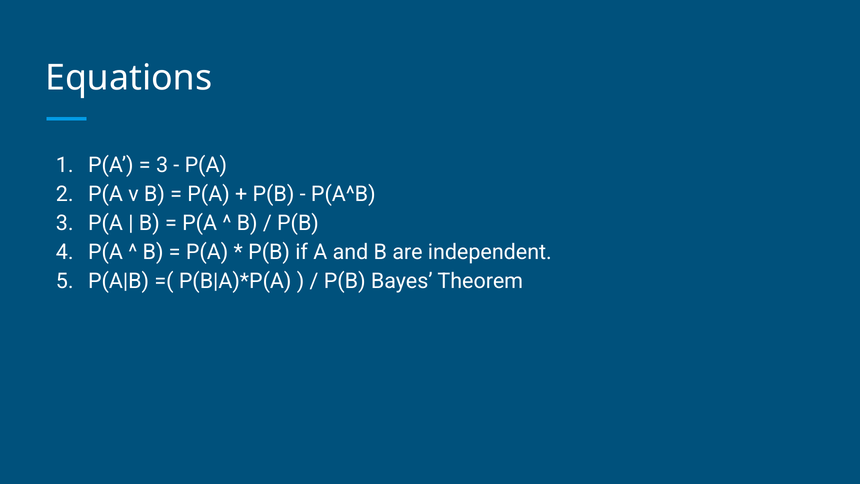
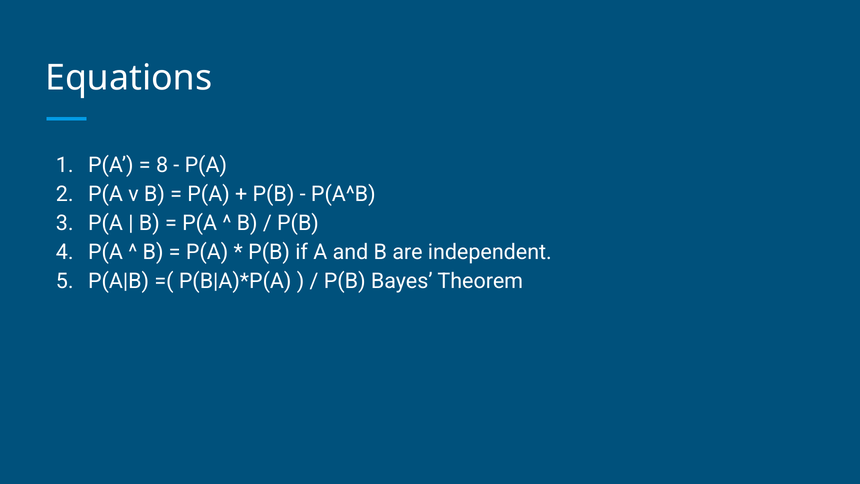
3: 3 -> 8 (162, 165)
